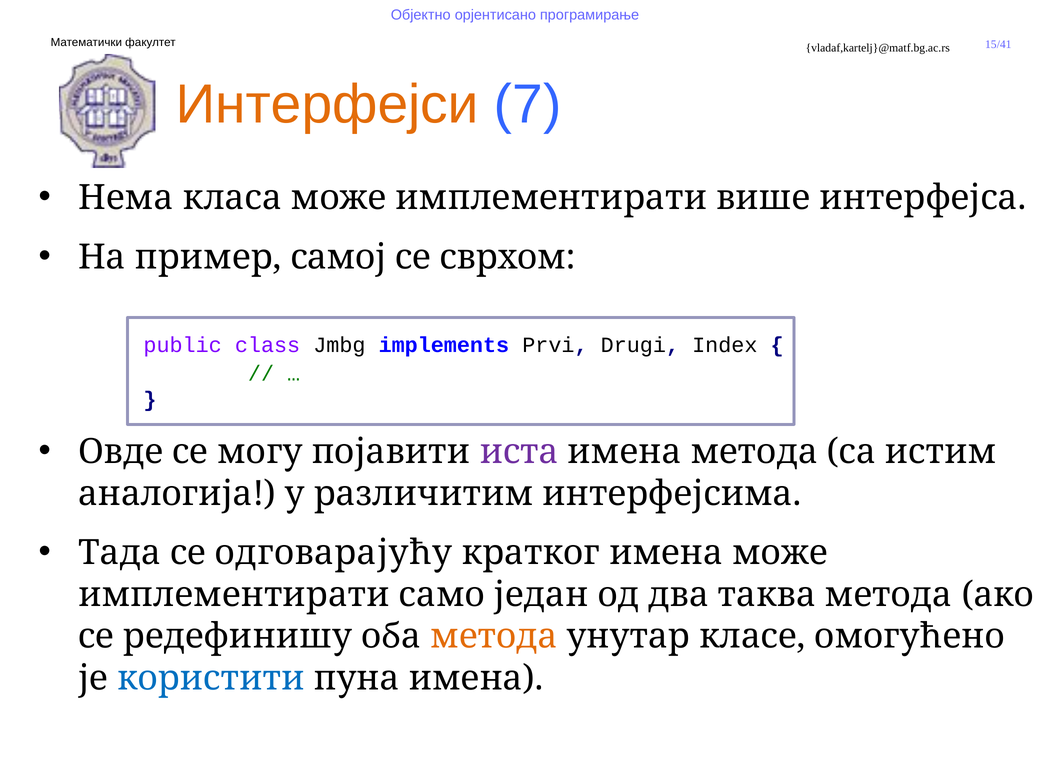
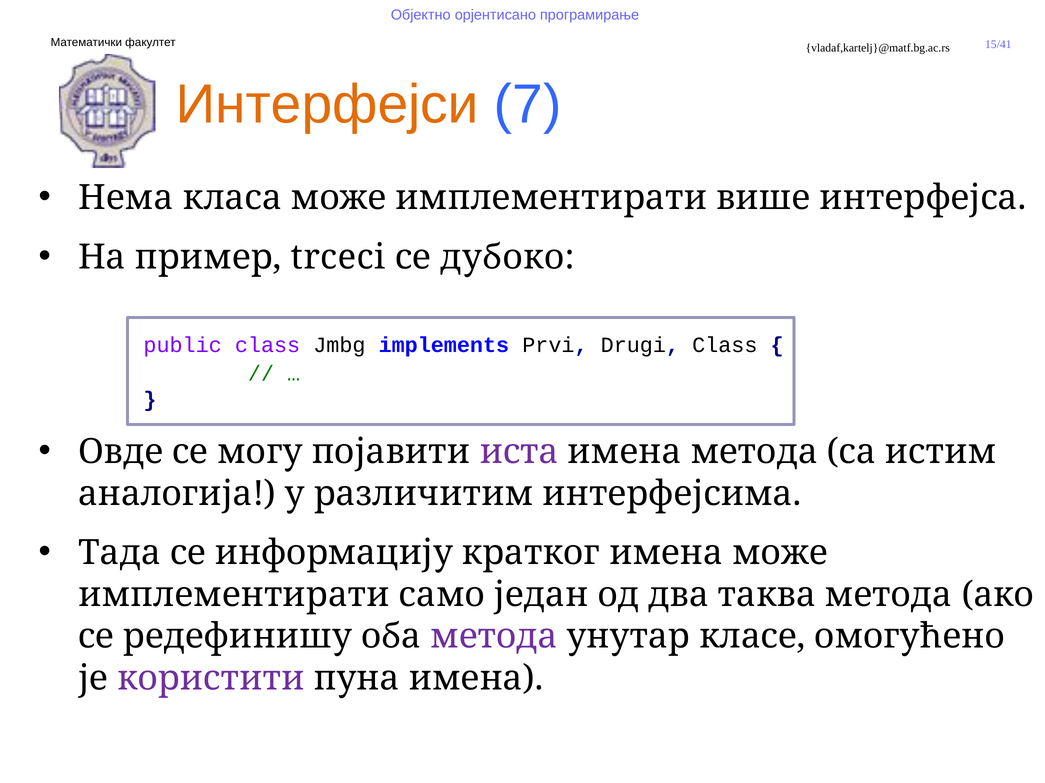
самој: самој -> trceci (338, 257)
сврхом: сврхом -> дубоко (507, 257)
Drugi Index: Index -> Class (725, 345)
одговарајућу: одговарајућу -> информацију (334, 553)
метода colour: orange -> purple (494, 637)
користити colour: blue -> purple (211, 679)
